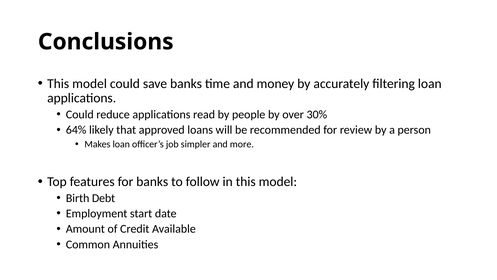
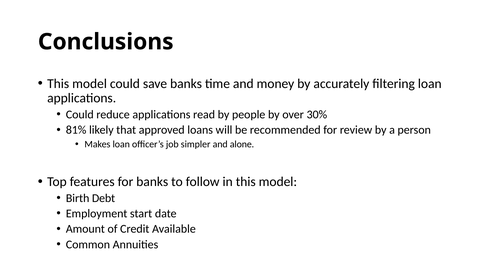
64%: 64% -> 81% (76, 130)
more: more -> alone (242, 144)
